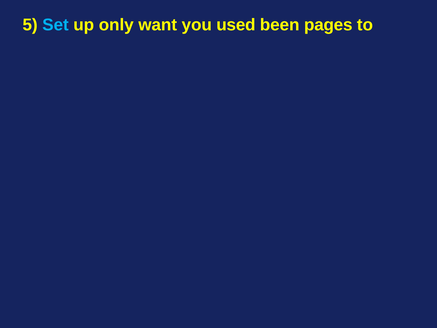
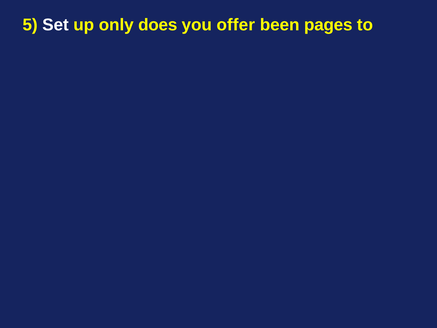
Set colour: light blue -> white (56, 25)
want: want -> does (158, 25)
used: used -> offer (236, 25)
